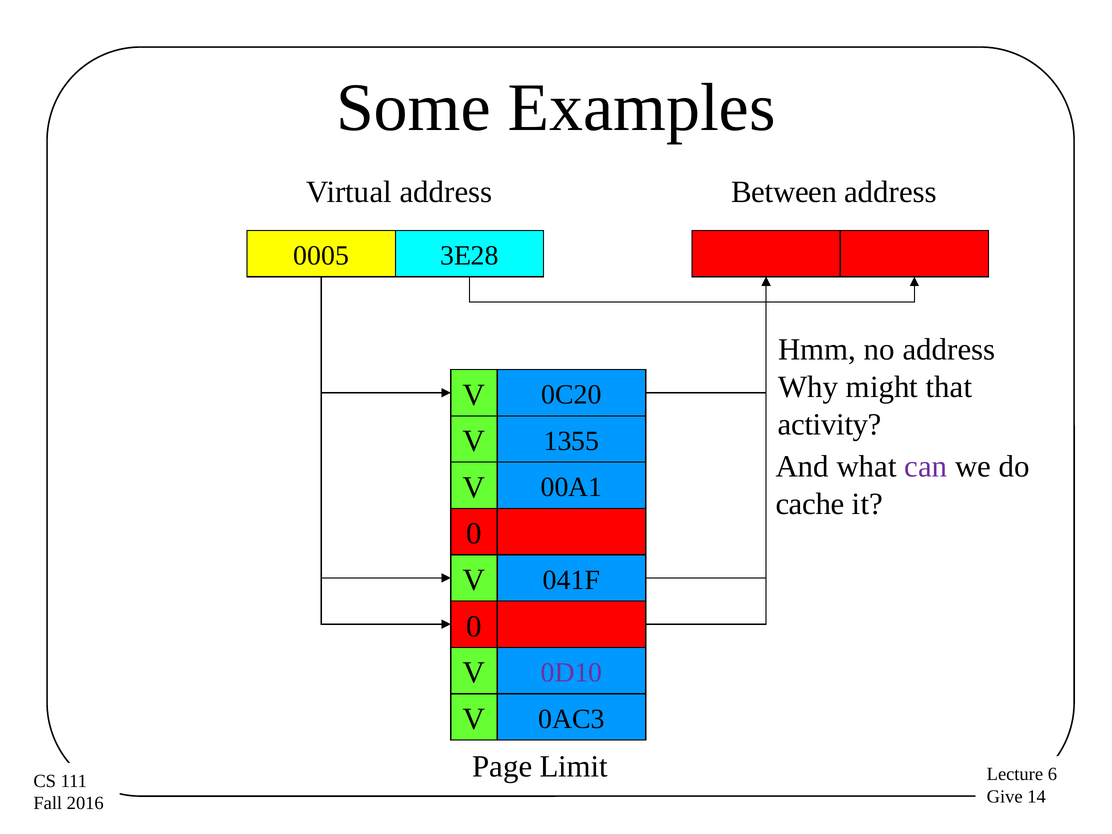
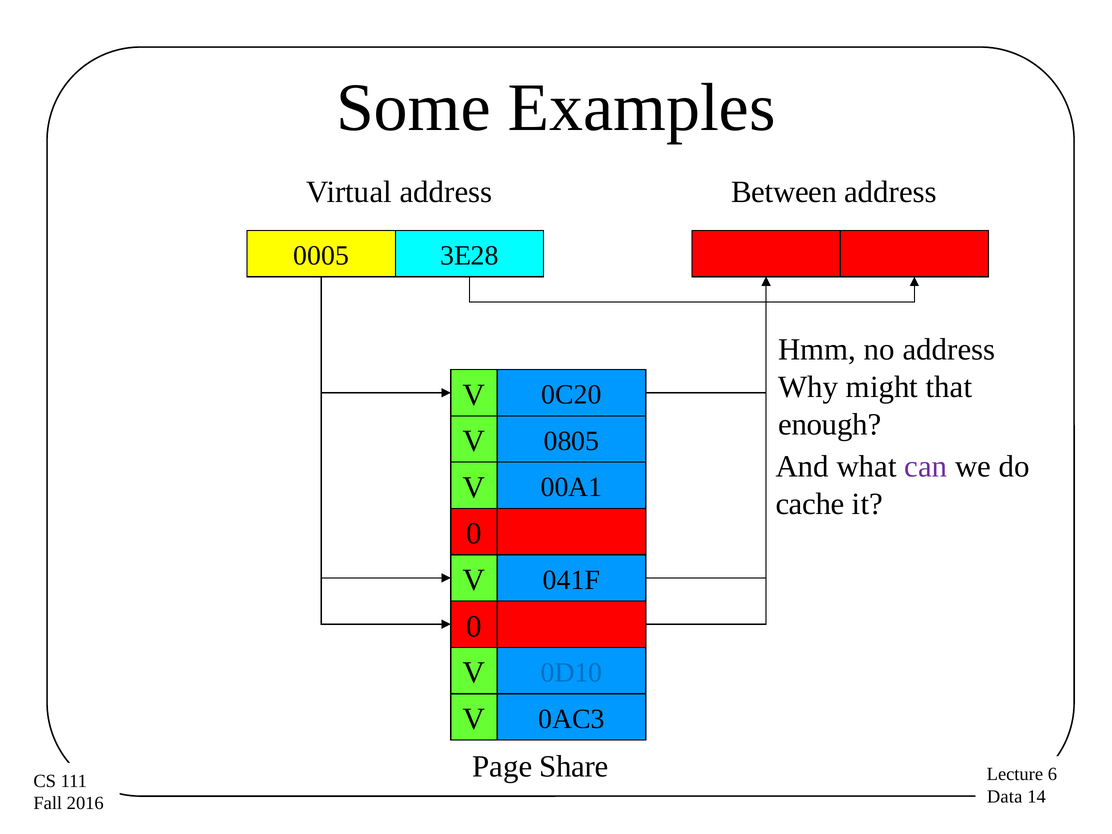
activity: activity -> enough (830, 424)
1355: 1355 -> 0805 (571, 441)
0D10 colour: purple -> blue (571, 673)
Limit: Limit -> Share (574, 766)
Give: Give -> Data (1005, 796)
